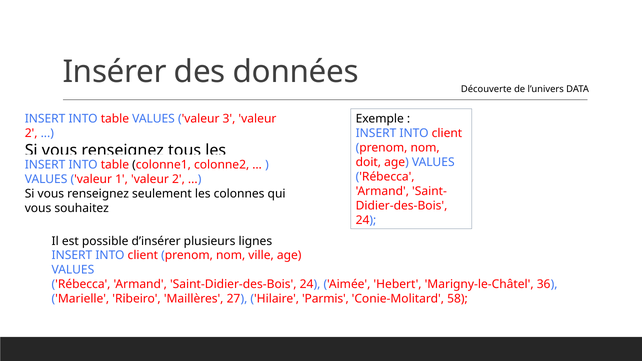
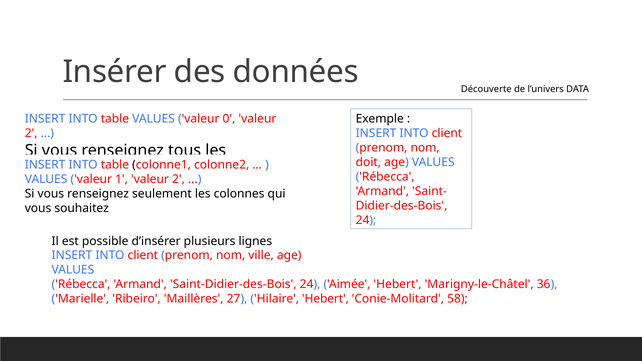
3: 3 -> 0 (229, 119)
Hilaire Parmis: Parmis -> Hebert (325, 299)
